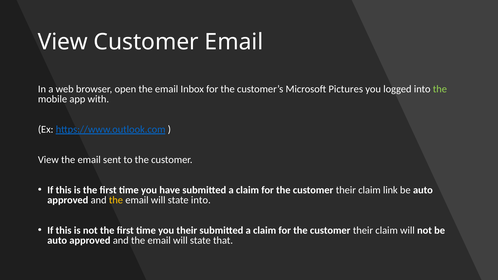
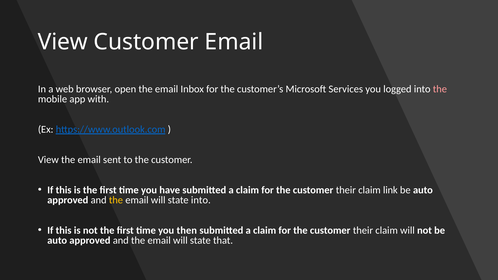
Pictures: Pictures -> Services (346, 89)
the colour: light green -> pink (440, 89)
you their: their -> then (187, 230)
